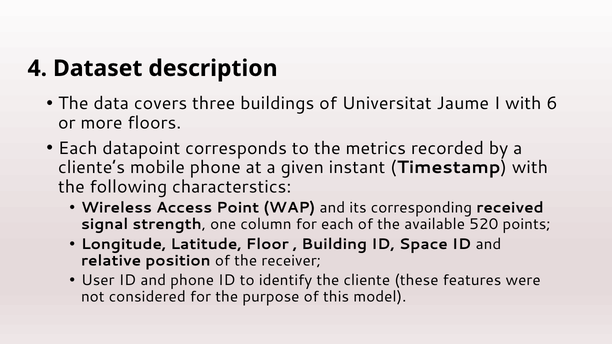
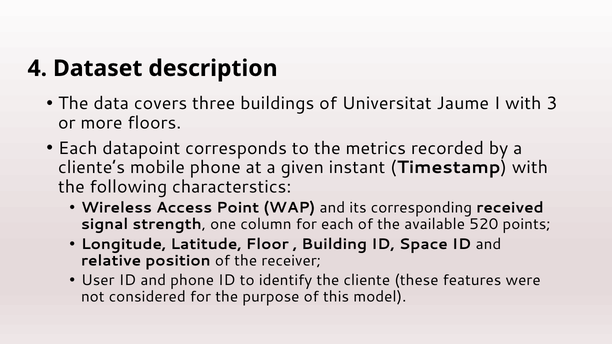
6: 6 -> 3 (552, 103)
